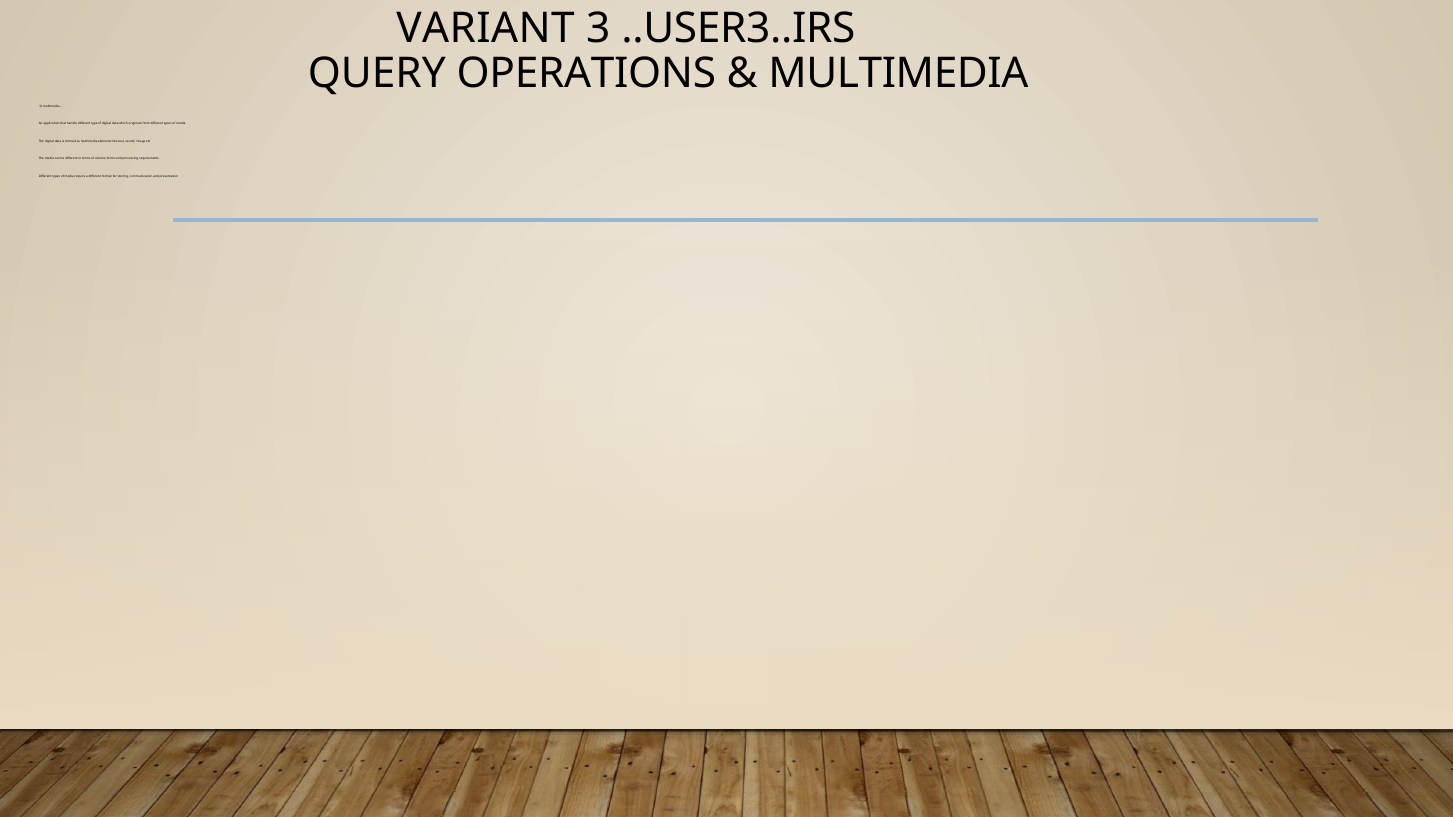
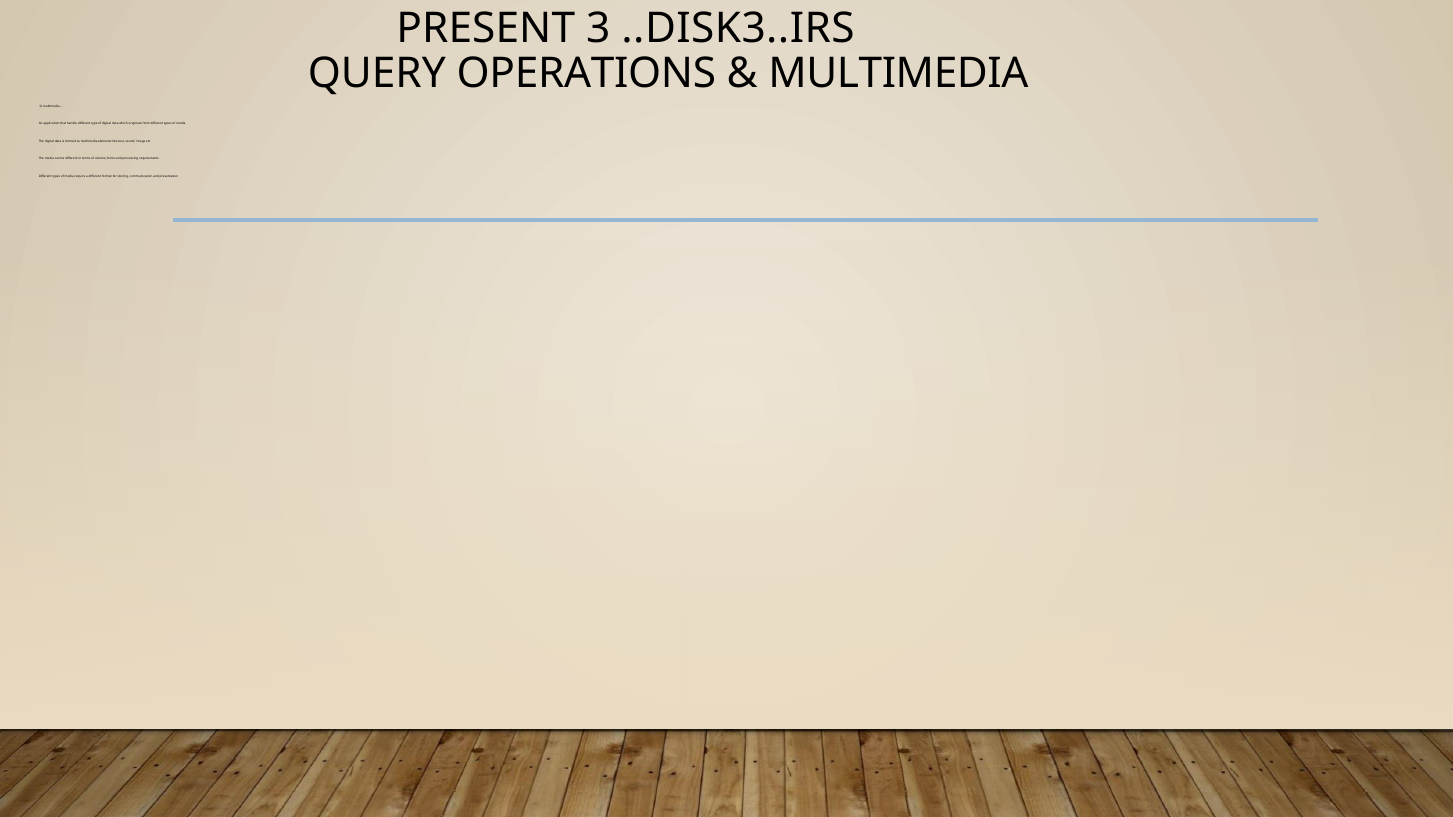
VARIANT: VARIANT -> PRESENT (486, 28)
..USER3..IRS: ..USER3..IRS -> ..DISK3..IRS (738, 28)
